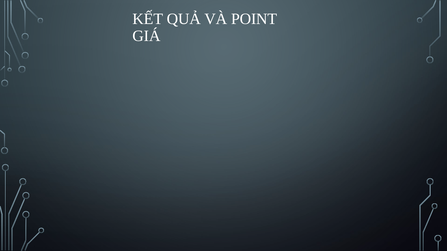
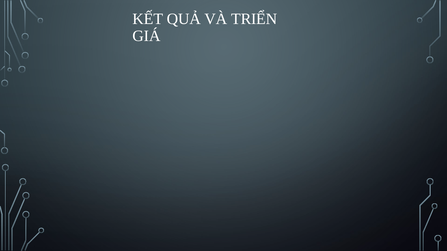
POINT: POINT -> TRIỂN (254, 19)
